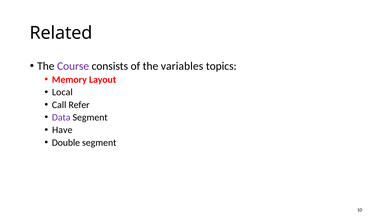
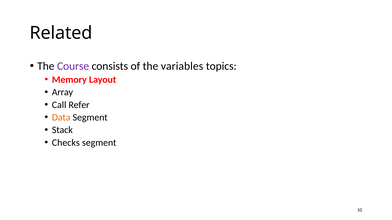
Local: Local -> Array (62, 92)
Data colour: purple -> orange (61, 118)
Have: Have -> Stack (62, 130)
Double: Double -> Checks (66, 143)
